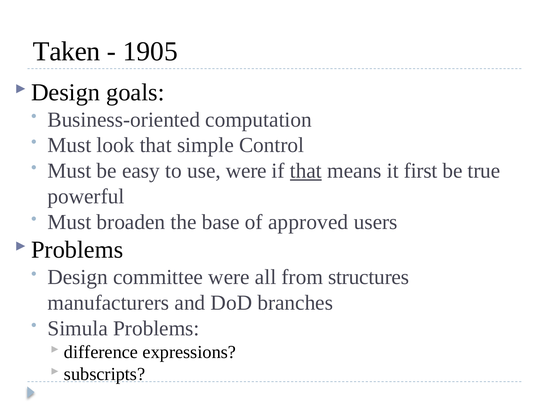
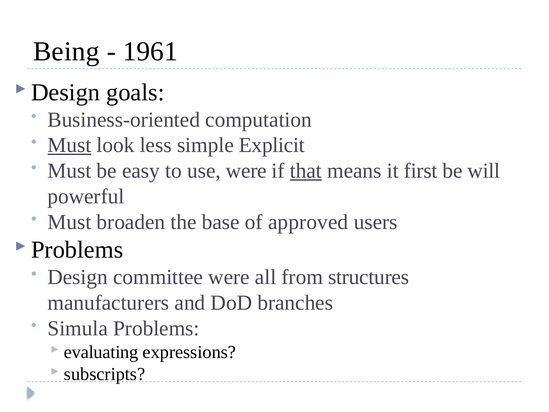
Taken: Taken -> Being (66, 51)
1905: 1905 -> 1961 (150, 51)
Must underline: none -> present (69, 145)
look that: that -> less (156, 145)
Control: Control -> Explicit (272, 145)
true: true -> will (484, 171)
difference: difference -> evaluating (101, 352)
